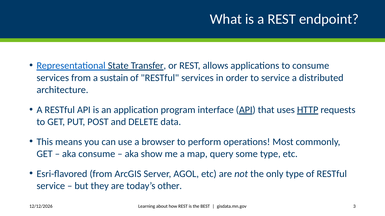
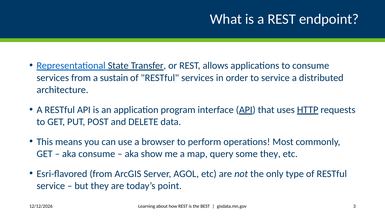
some type: type -> they (270, 154)
other: other -> point (170, 186)
